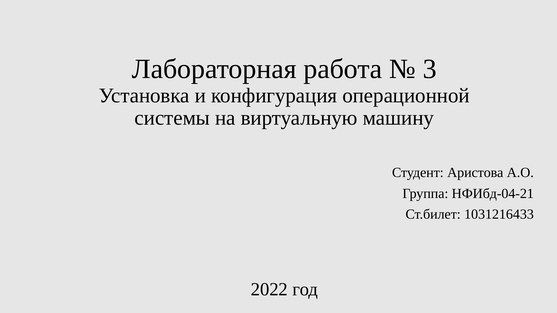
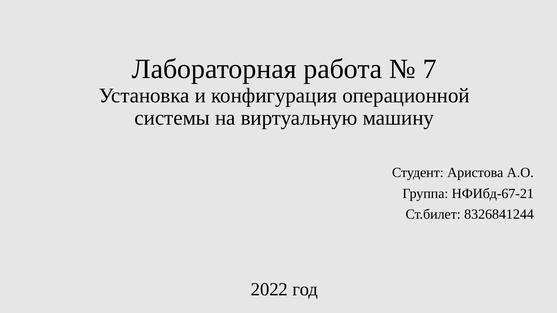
3: 3 -> 7 (430, 69)
НФИбд-04-21: НФИбд-04-21 -> НФИбд-67-21 (493, 194)
1031216433: 1031216433 -> 8326841244 (499, 215)
